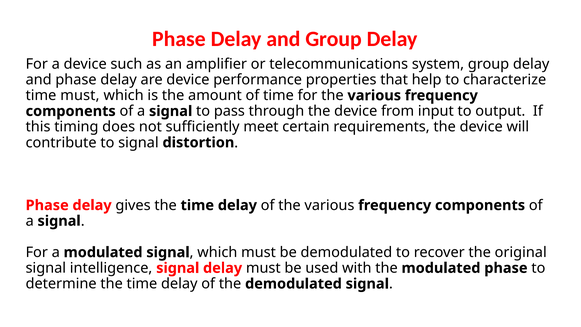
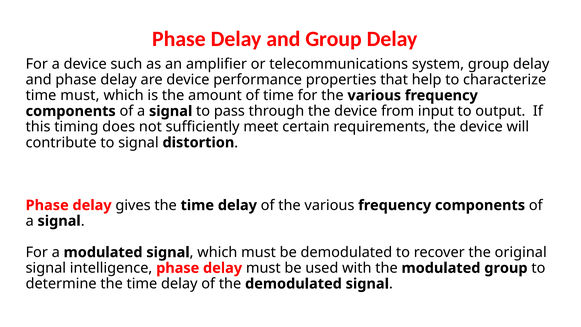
intelligence signal: signal -> phase (178, 268)
modulated phase: phase -> group (506, 268)
